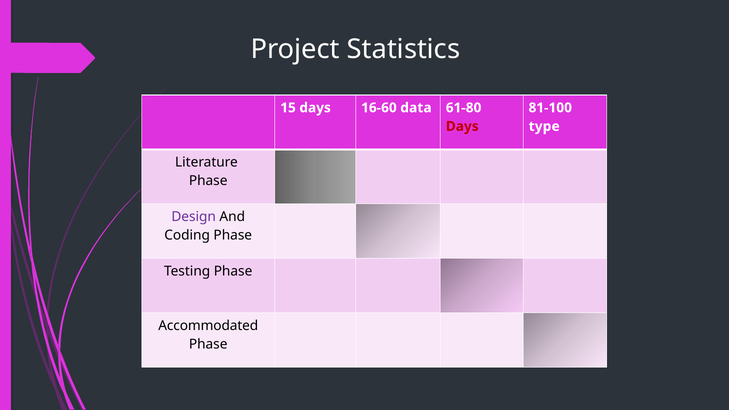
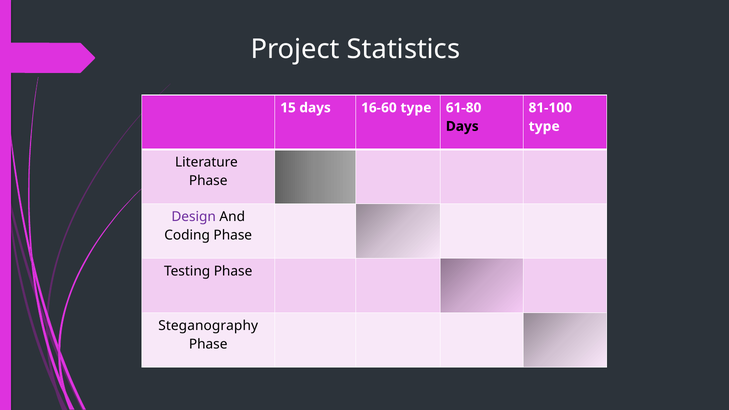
16-60 data: data -> type (416, 108)
Days colour: red -> black (462, 126)
Accommodated: Accommodated -> Steganography (208, 326)
